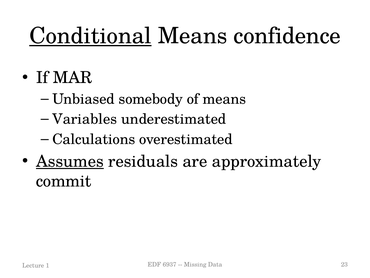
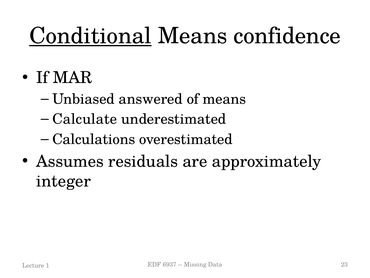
somebody: somebody -> answered (151, 99)
Variables: Variables -> Calculate (85, 119)
Assumes underline: present -> none (70, 161)
commit: commit -> integer (63, 181)
